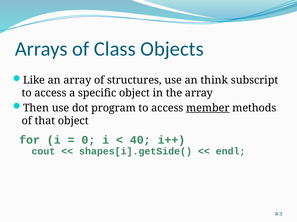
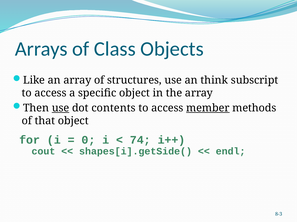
use underline: none -> present (61, 108)
program: program -> contents (113, 108)
40: 40 -> 74 (140, 140)
